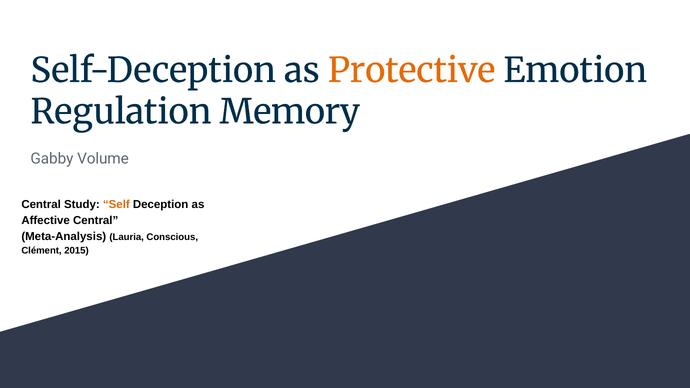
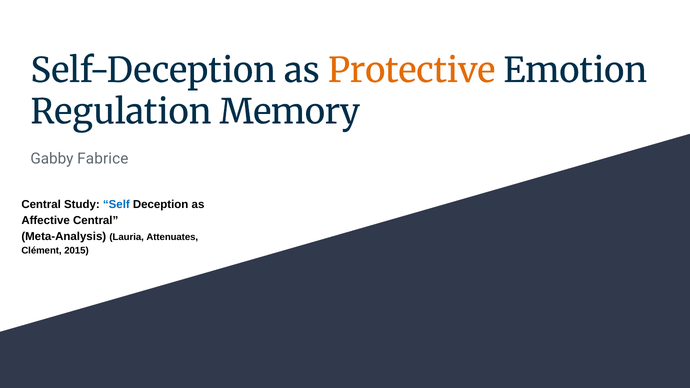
Volume: Volume -> Fabrice (103, 159)
Self colour: orange -> blue (116, 205)
Conscious: Conscious -> Attenuates (172, 237)
